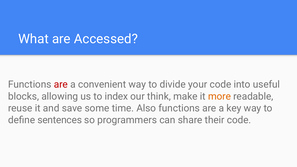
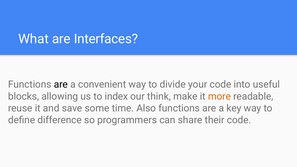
Accessed: Accessed -> Interfaces (106, 39)
are colour: red -> black (61, 85)
sentences: sentences -> difference (60, 120)
